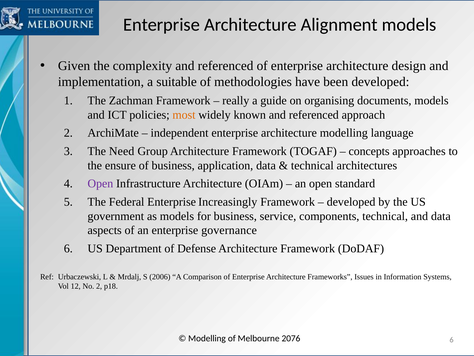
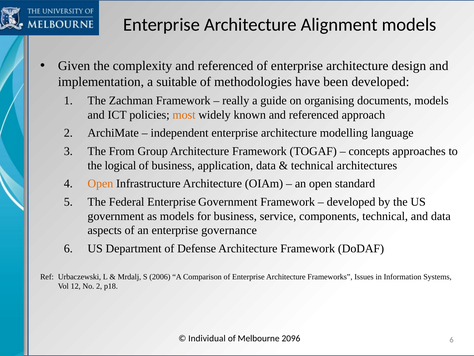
Need: Need -> From (122, 151)
ensure: ensure -> logical (120, 165)
Open colour: purple -> orange (100, 183)
Enterprise Increasingly: Increasingly -> Government (228, 202)
Modelling: Modelling -> Individual (207, 338)
2076: 2076 -> 2096 (291, 338)
